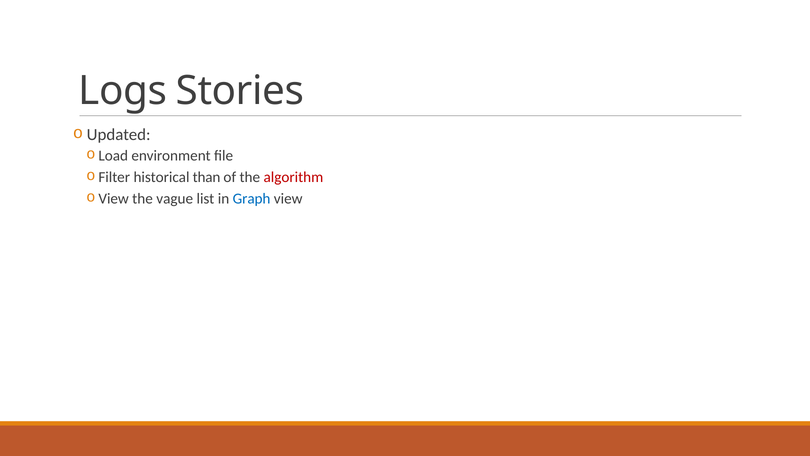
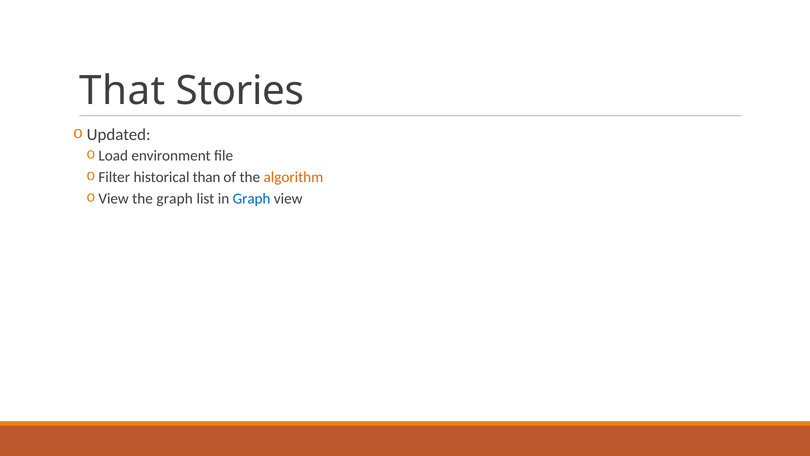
Logs: Logs -> That (122, 91)
algorithm colour: red -> orange (293, 177)
the vague: vague -> graph (175, 198)
